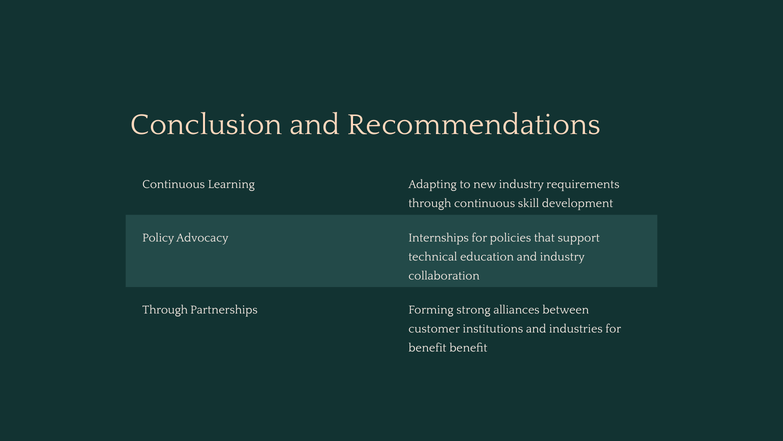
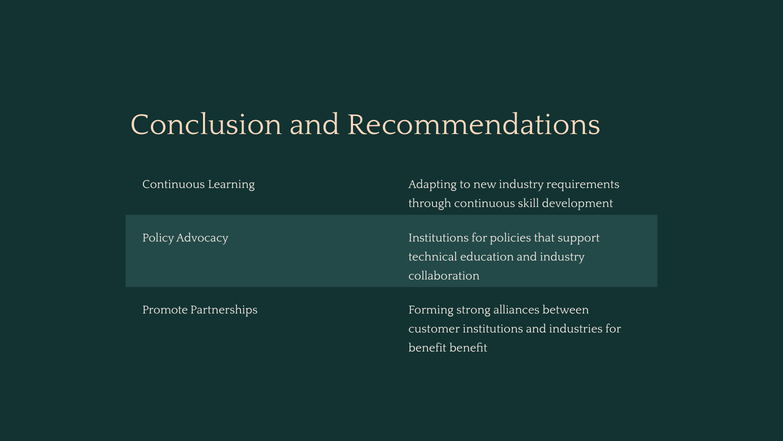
Advocacy Internships: Internships -> Institutions (439, 237)
Through: Through -> Promote (165, 309)
